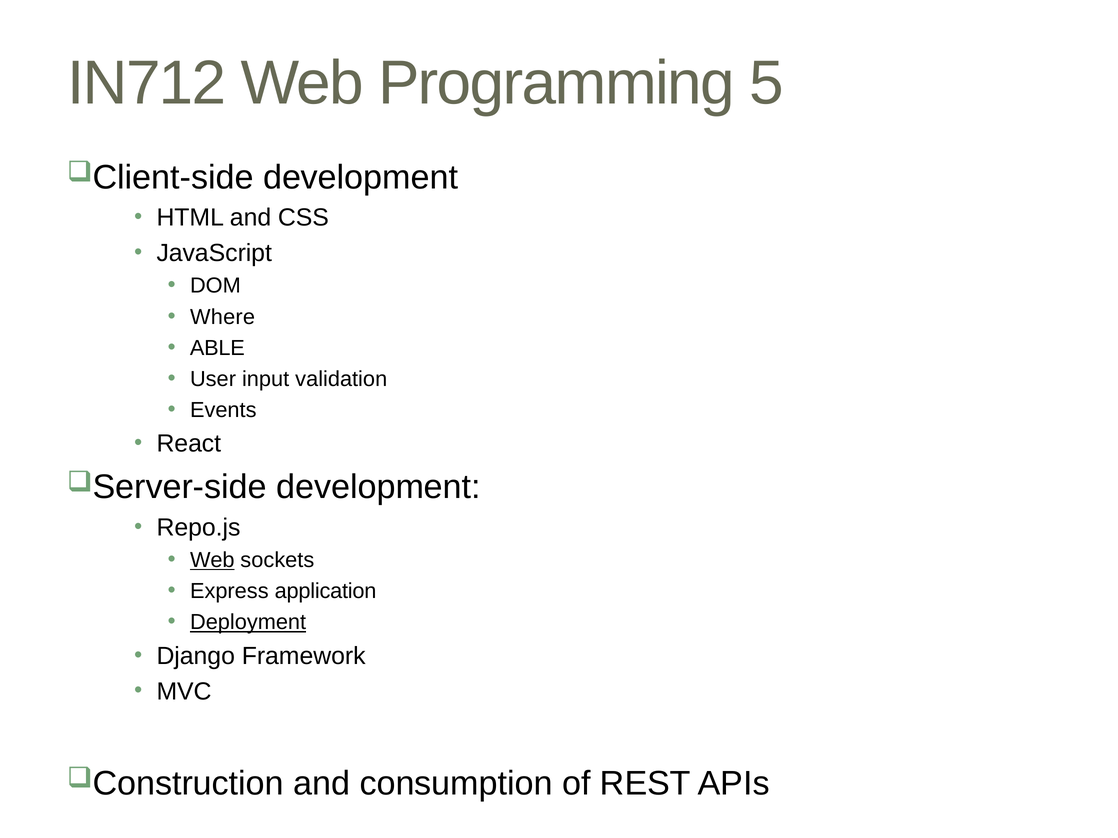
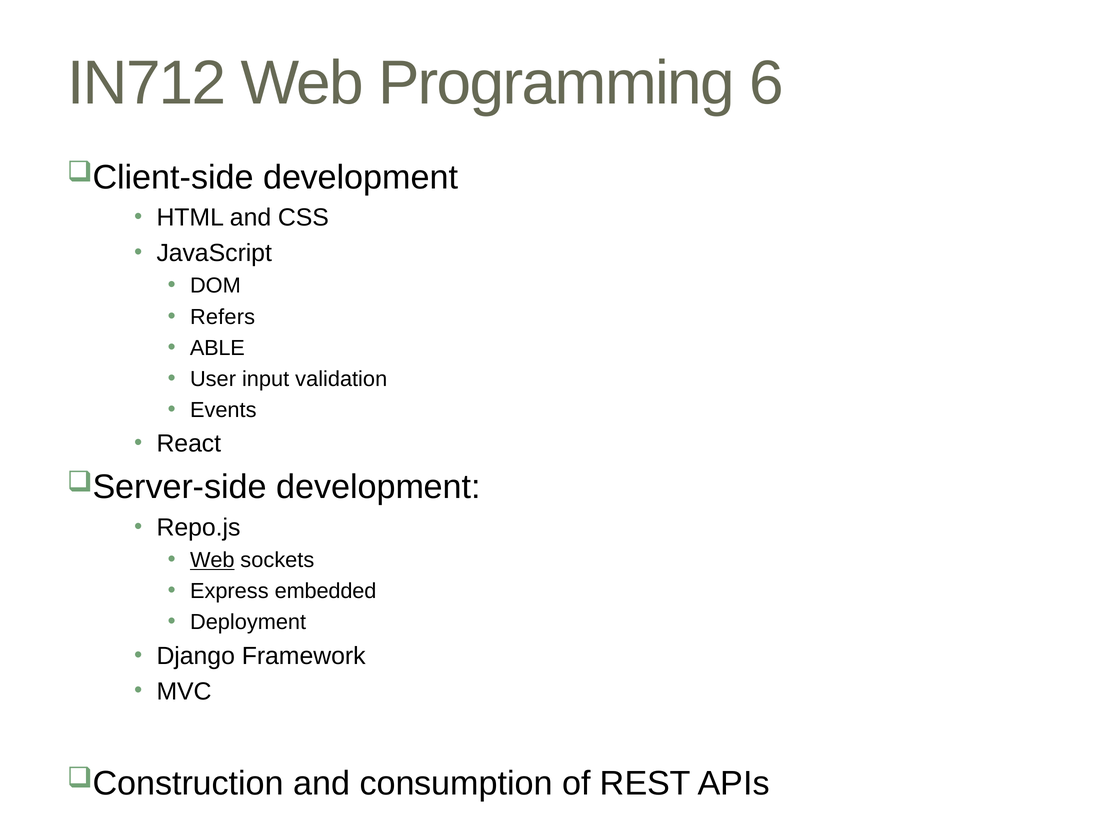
5: 5 -> 6 (766, 84)
Where: Where -> Refers (223, 317)
application: application -> embedded (326, 592)
Deployment underline: present -> none (248, 623)
